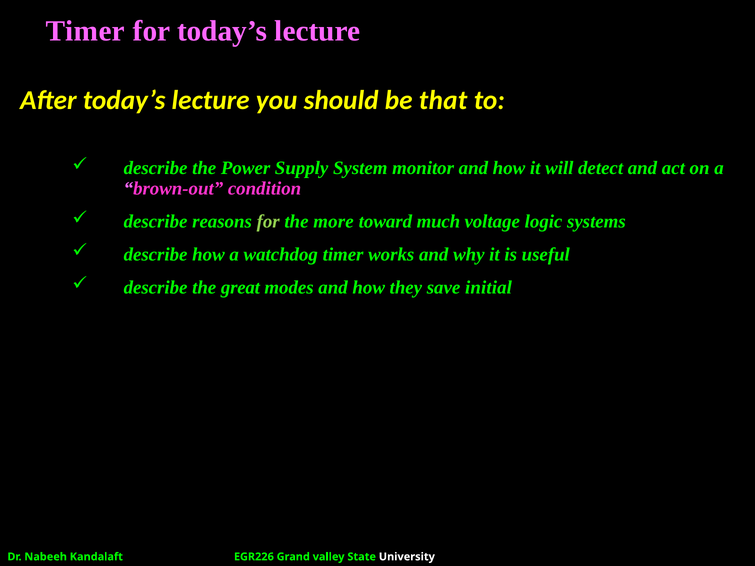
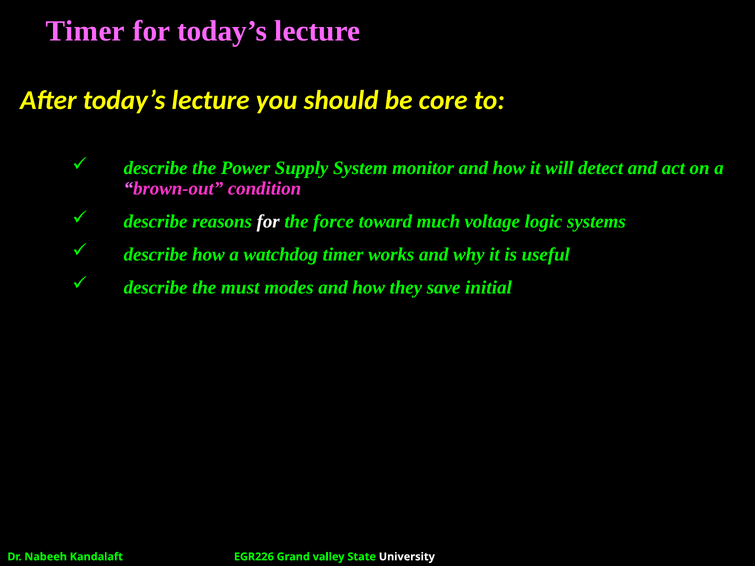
that: that -> core (443, 100)
for colour: light green -> white (268, 222)
more: more -> force (333, 222)
great: great -> must (240, 288)
